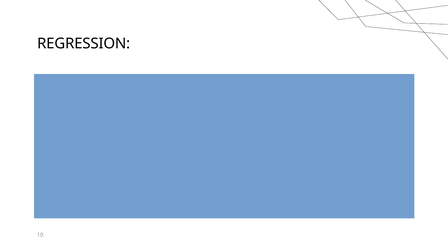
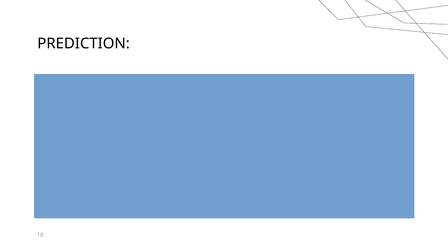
REGRESSION: REGRESSION -> PREDICTION (84, 44)
